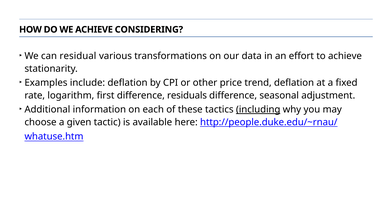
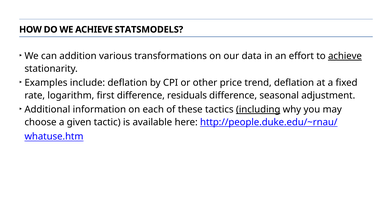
CONSIDERING: CONSIDERING -> STATSMODELS (149, 30)
residual: residual -> addition (78, 56)
achieve underline: none -> present (345, 56)
